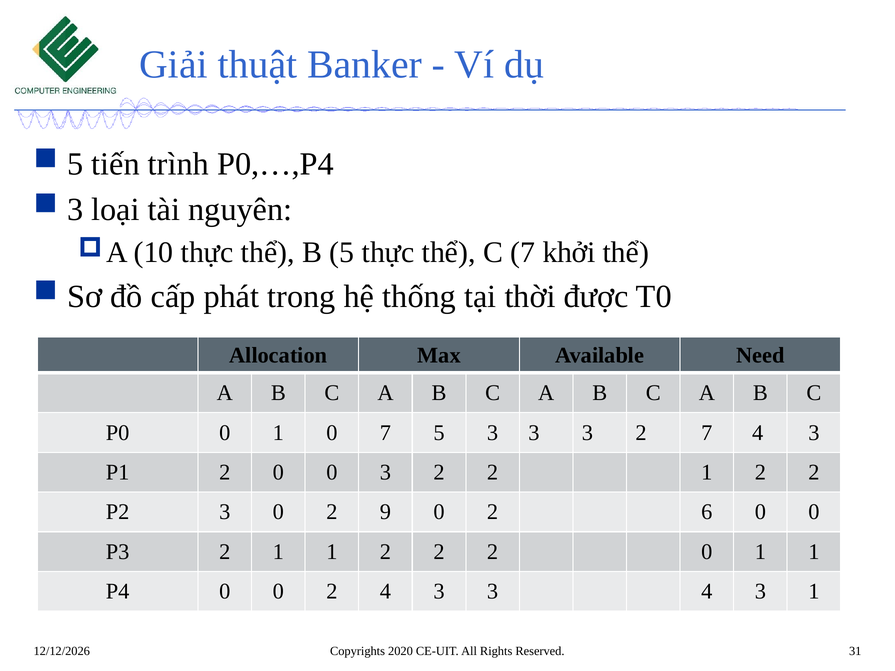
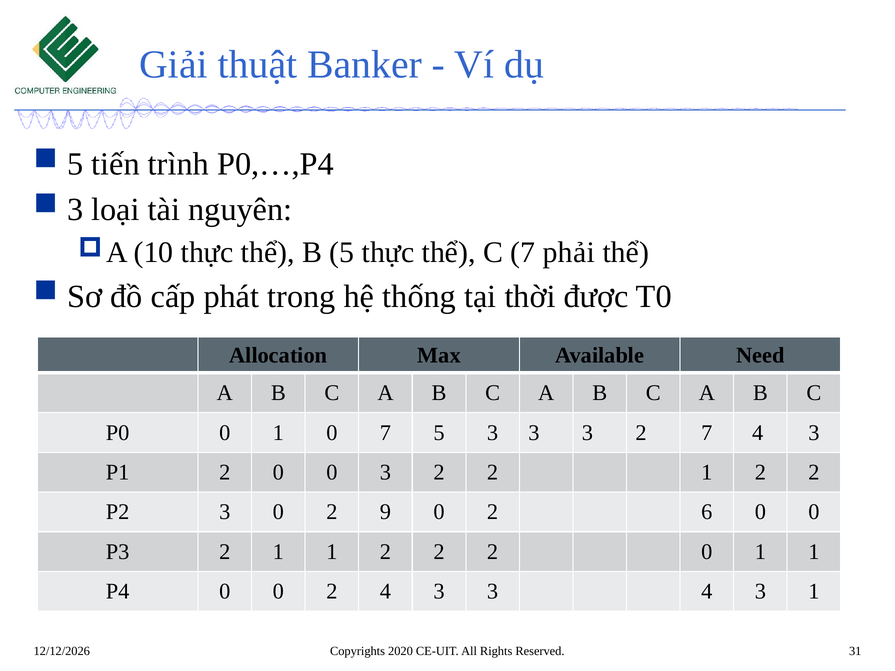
khởi: khởi -> phải (569, 253)
